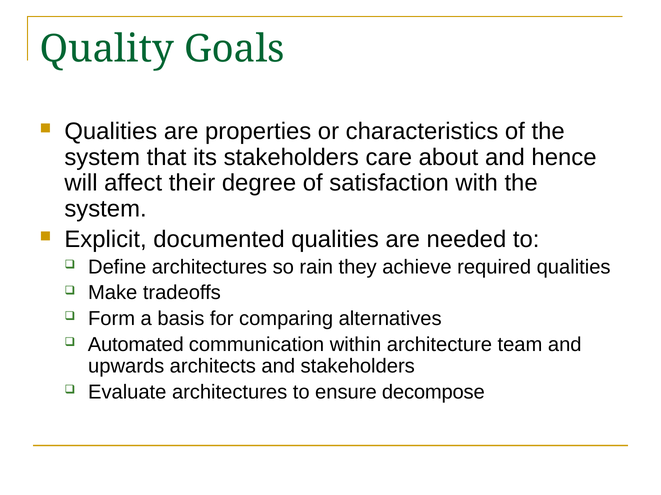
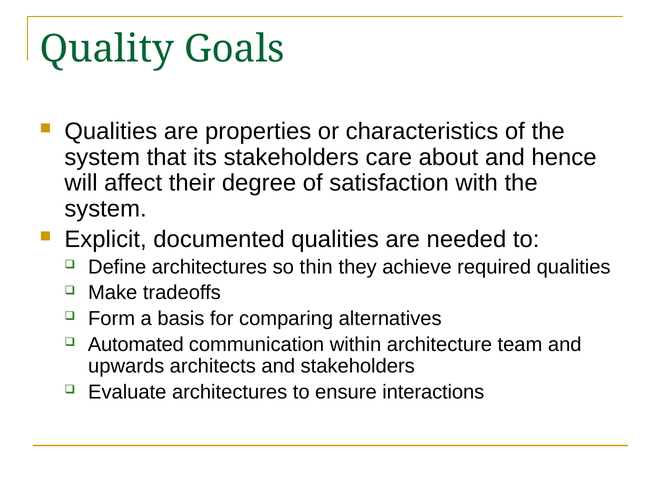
rain: rain -> thin (316, 267)
decompose: decompose -> interactions (433, 393)
